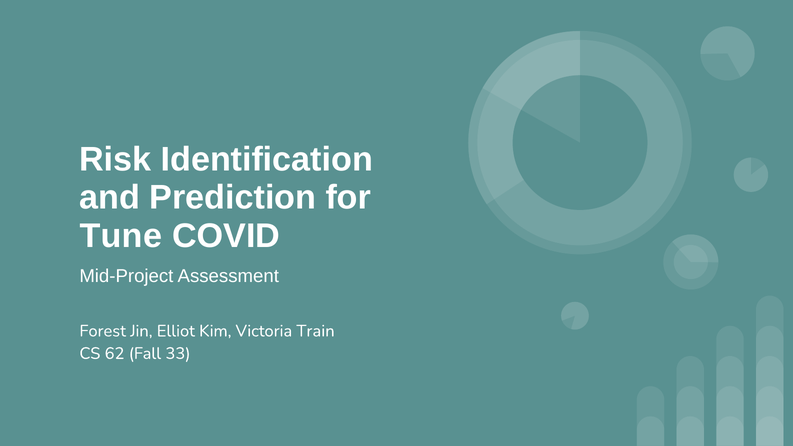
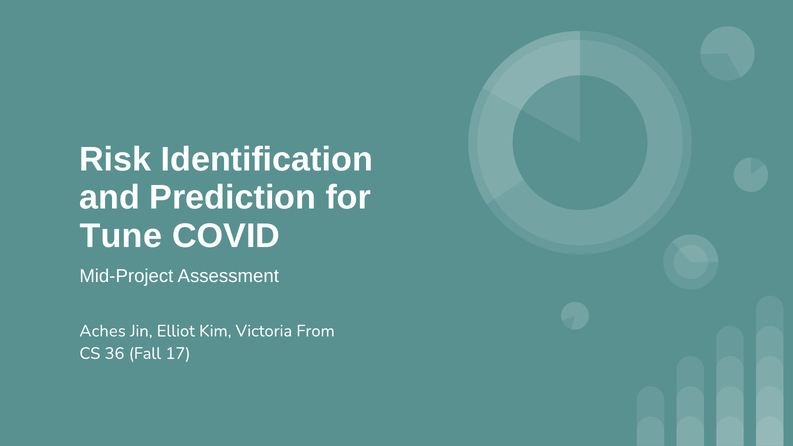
Forest: Forest -> Aches (103, 331)
Train: Train -> From (316, 331)
62: 62 -> 36 (115, 353)
33: 33 -> 17 (178, 353)
